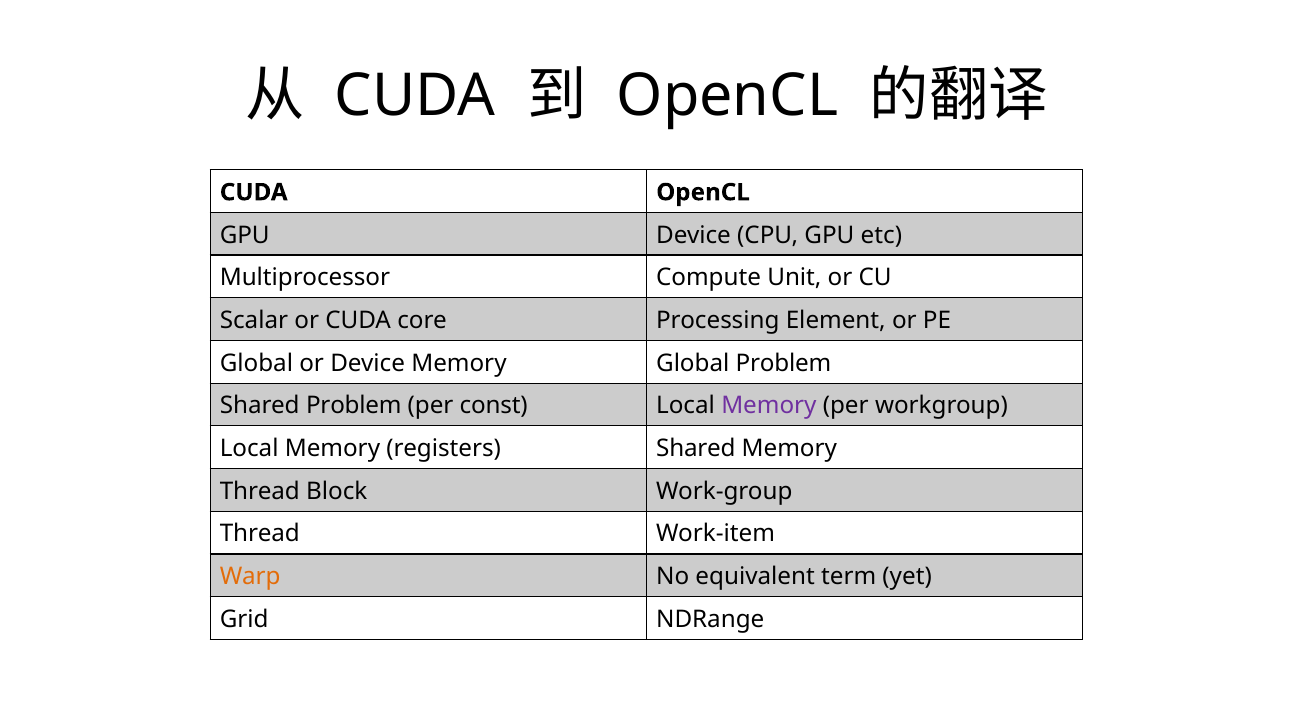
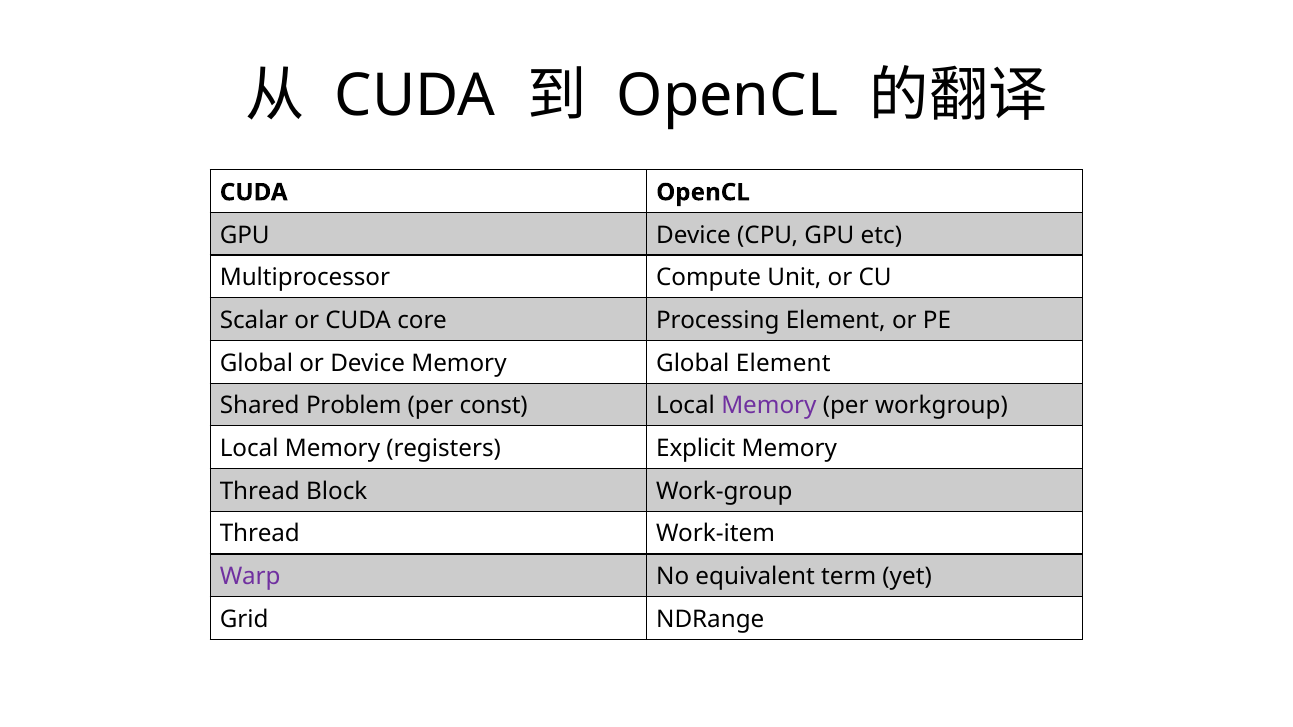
Global Problem: Problem -> Element (783, 363)
registers Shared: Shared -> Explicit (696, 449)
Warp colour: orange -> purple (250, 577)
